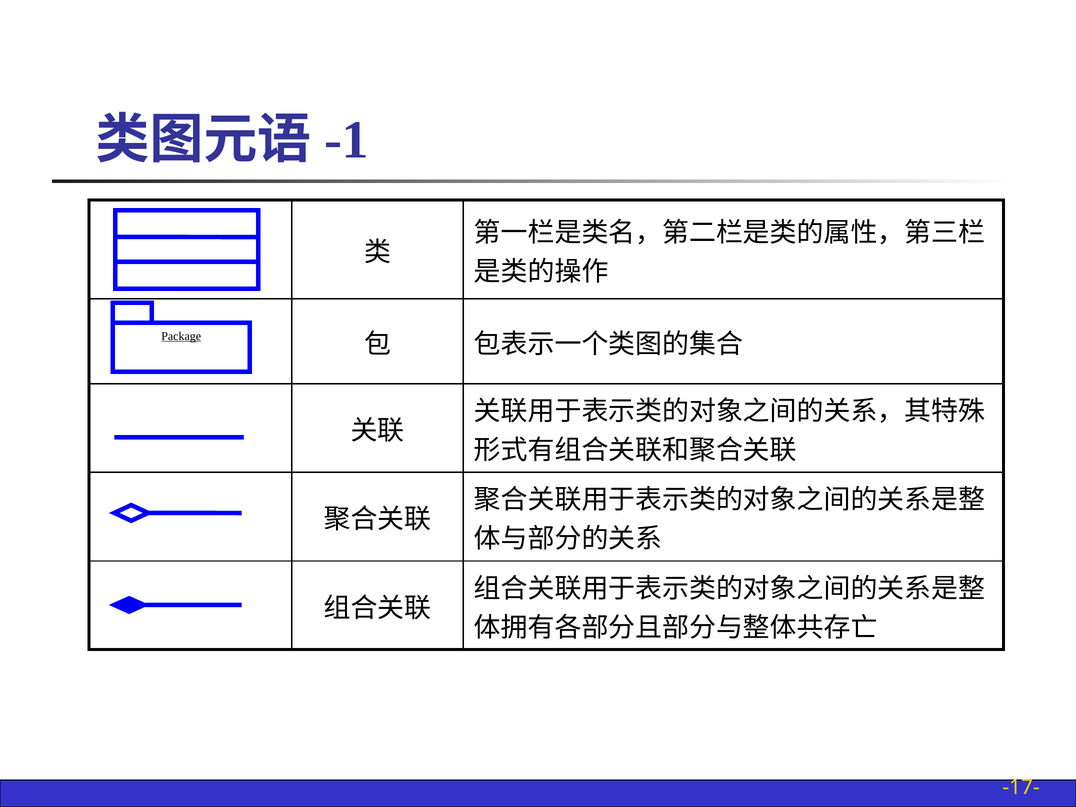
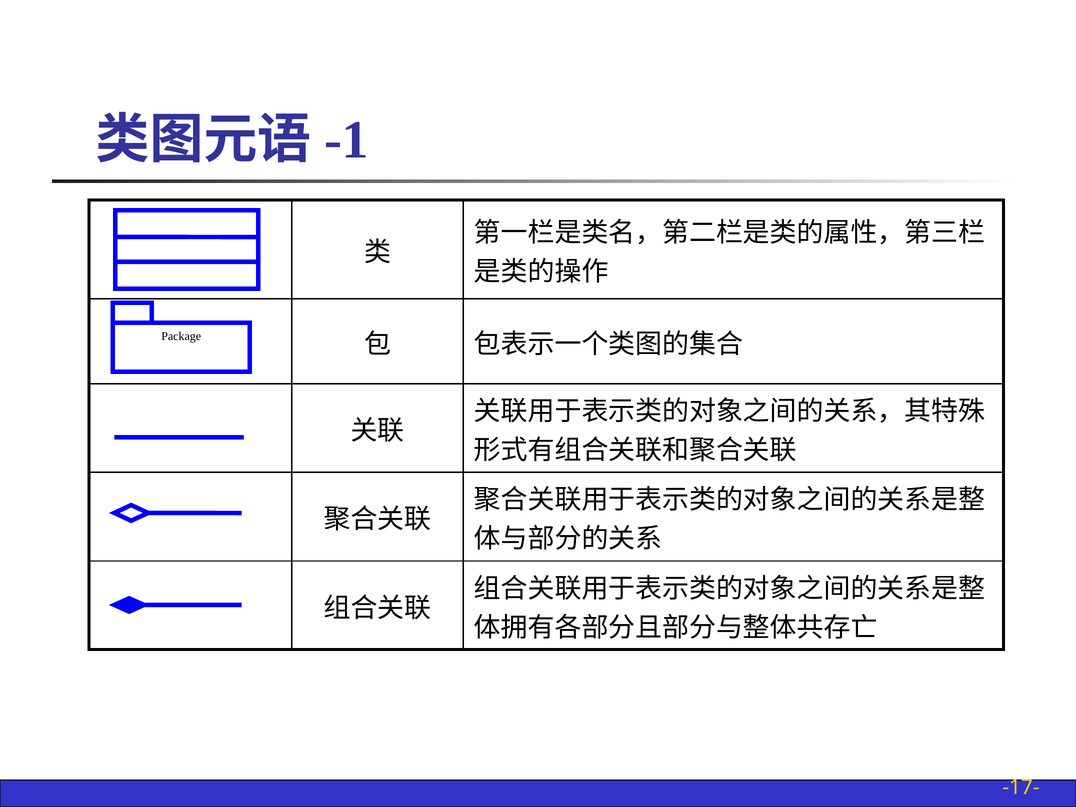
Package underline: present -> none (181, 336)
